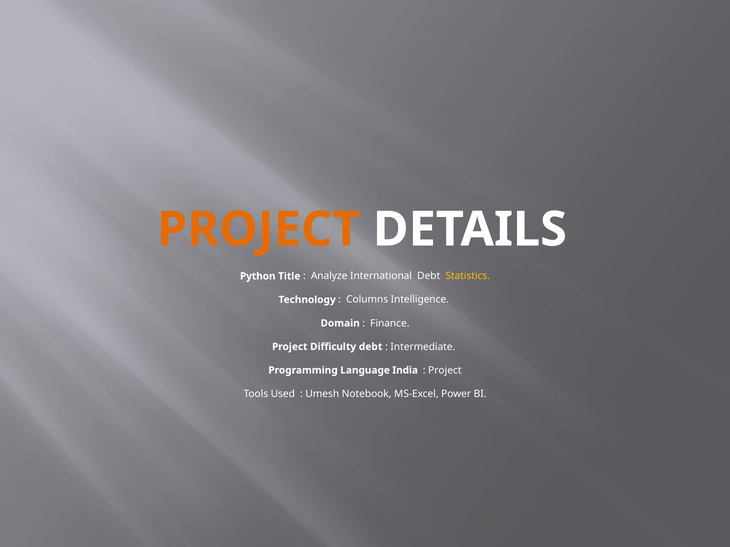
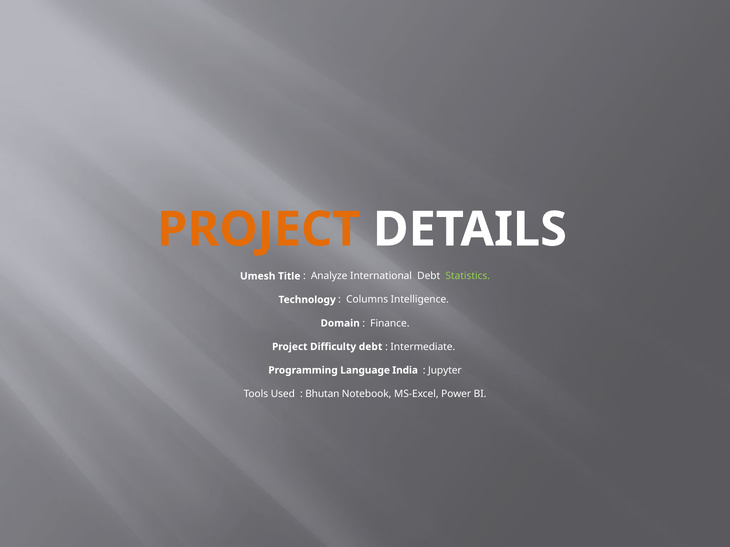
Python: Python -> Umesh (258, 276)
Statistics colour: yellow -> light green (468, 276)
Project: Project -> Jupyter (445, 371)
Umesh: Umesh -> Bhutan (322, 394)
